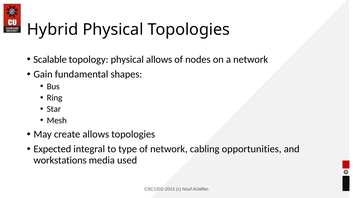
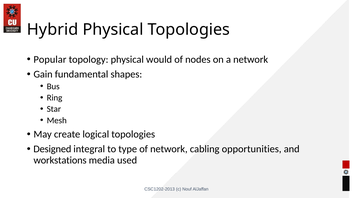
Scalable: Scalable -> Popular (50, 60)
physical allows: allows -> would (159, 60)
create allows: allows -> logical (96, 135)
Expected: Expected -> Designed (52, 150)
